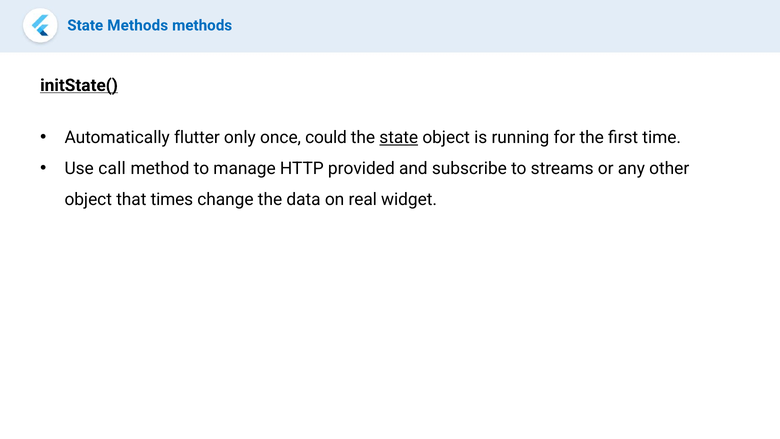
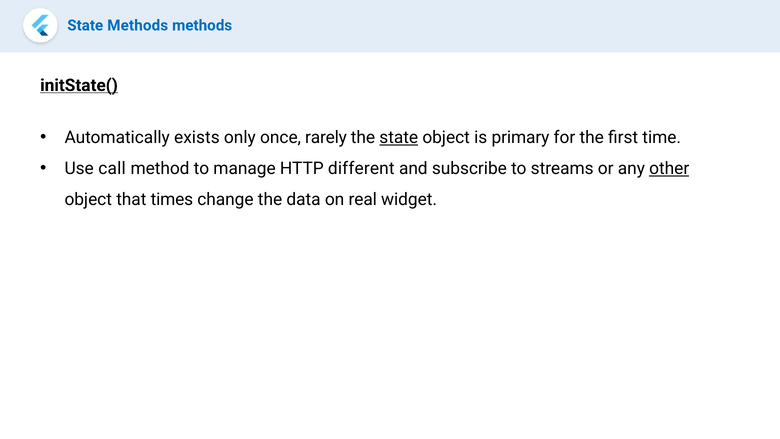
flutter: flutter -> exists (197, 137)
could: could -> rarely (326, 137)
running: running -> primary (520, 137)
provided: provided -> different (361, 168)
other underline: none -> present (669, 168)
